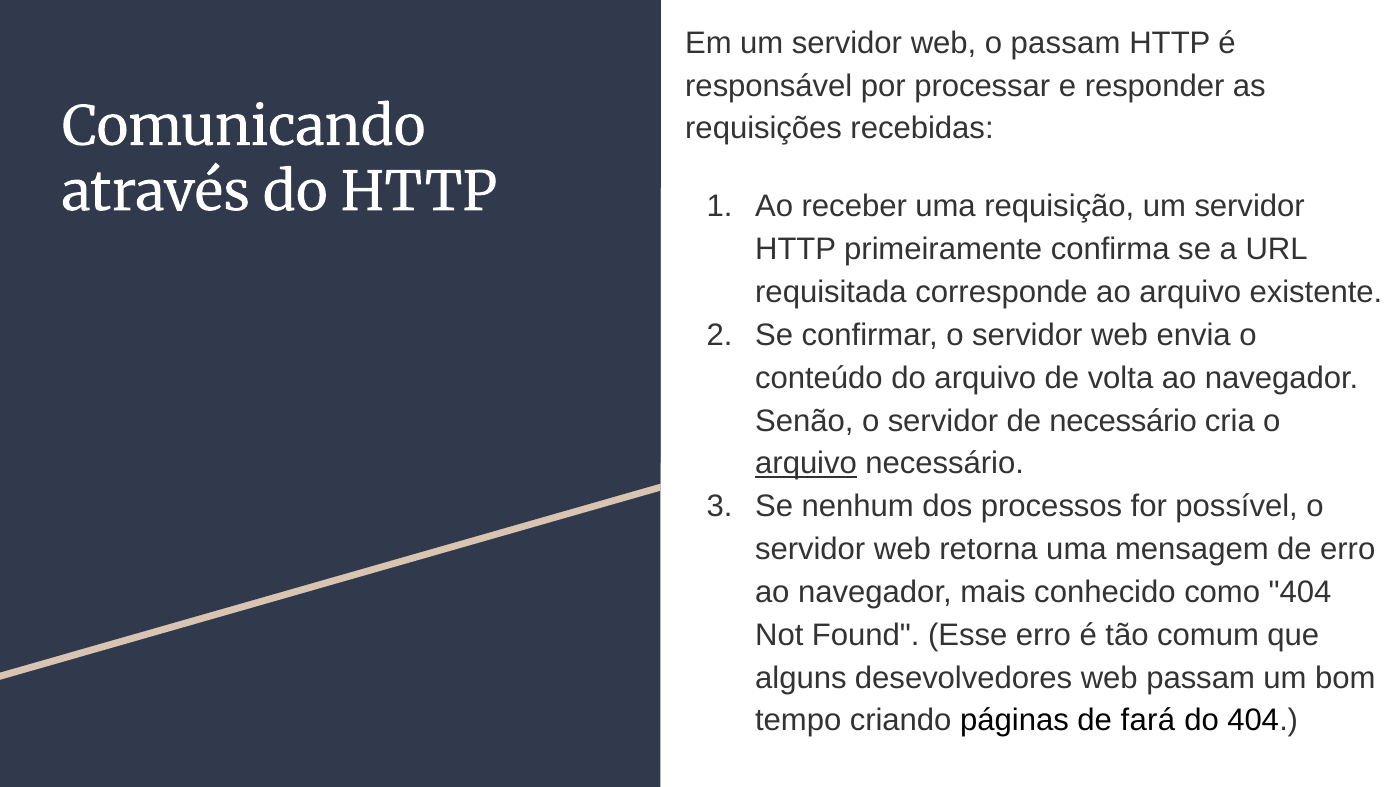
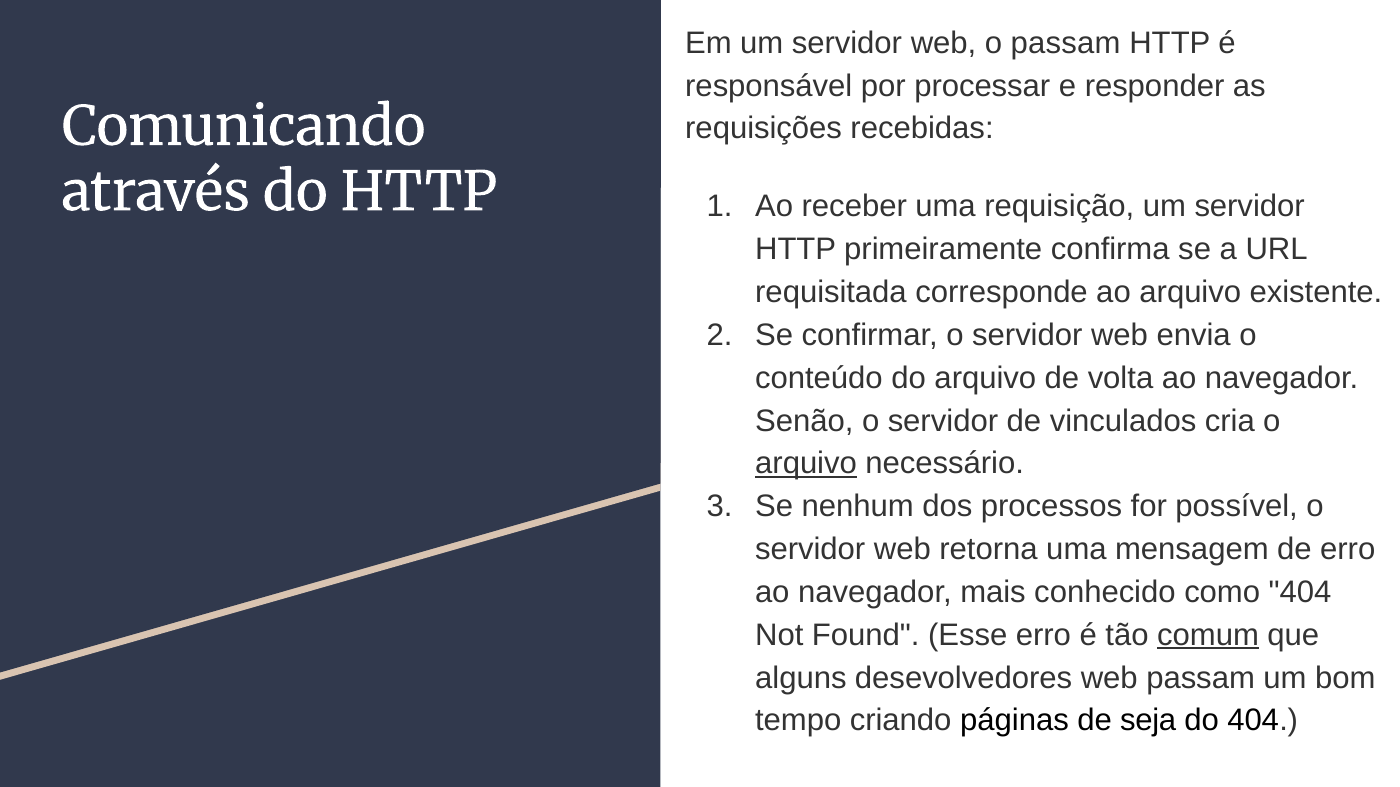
de necessário: necessário -> vinculados (1123, 421)
comum underline: none -> present (1208, 635)
fará: fará -> seja (1148, 721)
